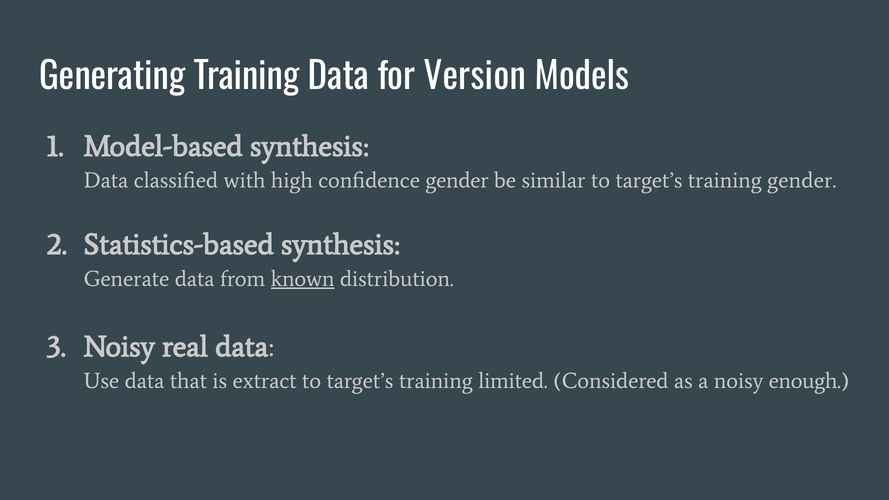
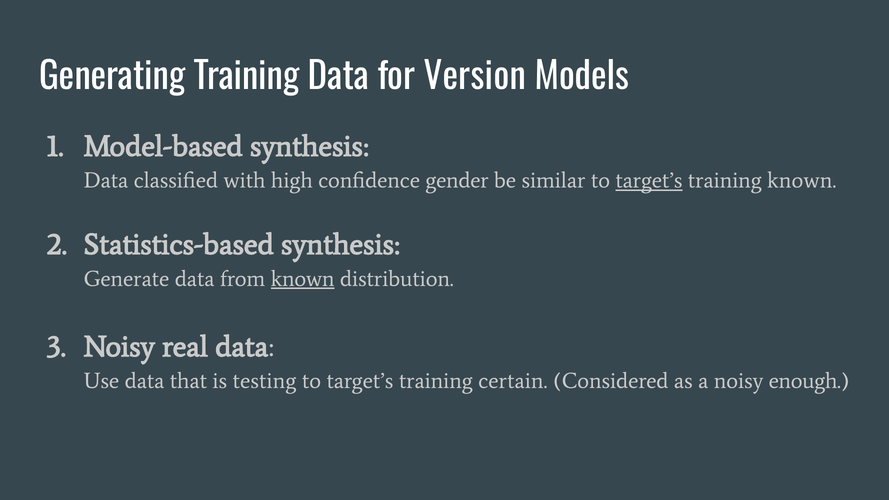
target’s underline: none -> present (649, 181)
training gender: gender -> known (802, 181)
extract: extract -> testing (264, 381)
limited: limited -> certain (513, 381)
